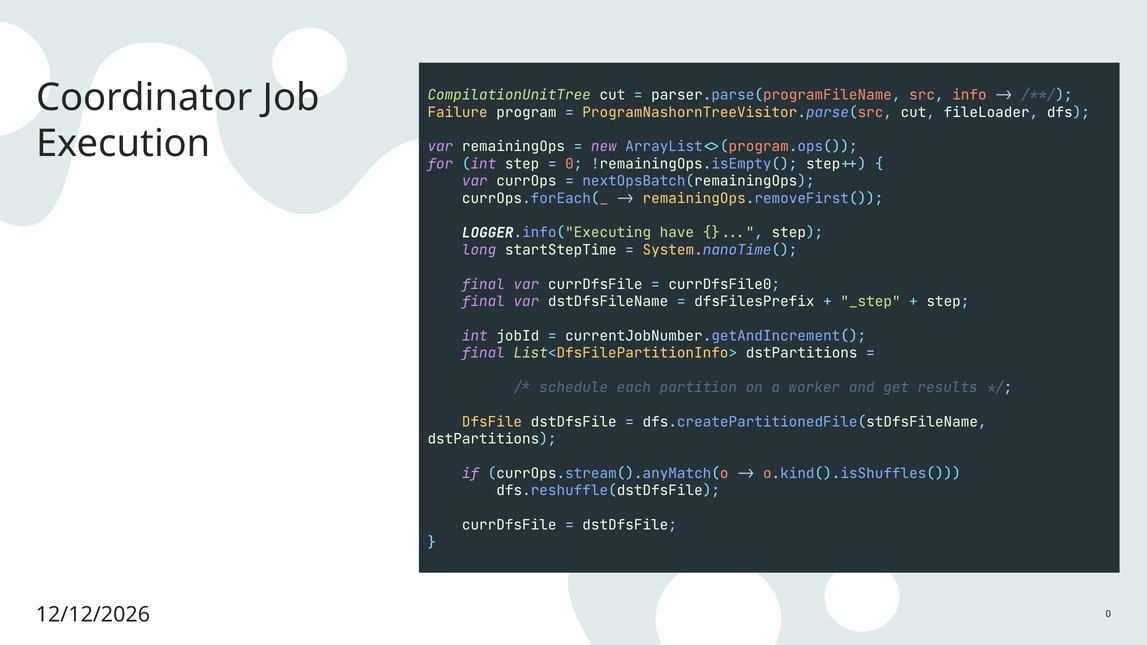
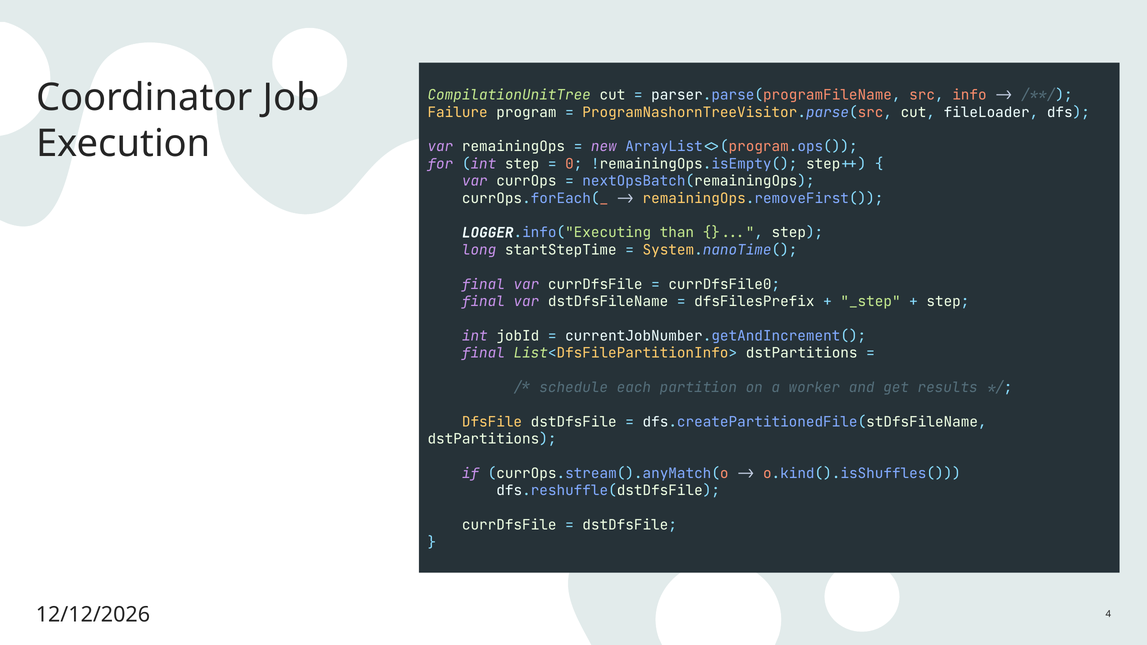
have: have -> than (677, 233)
0: 0 -> 4 (1108, 614)
